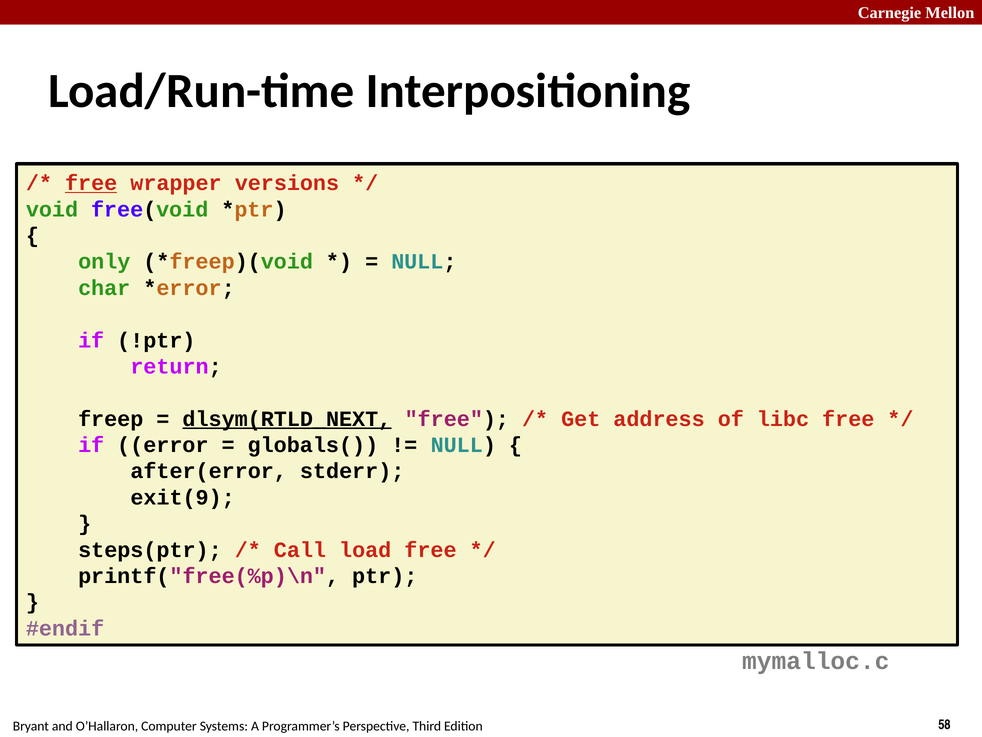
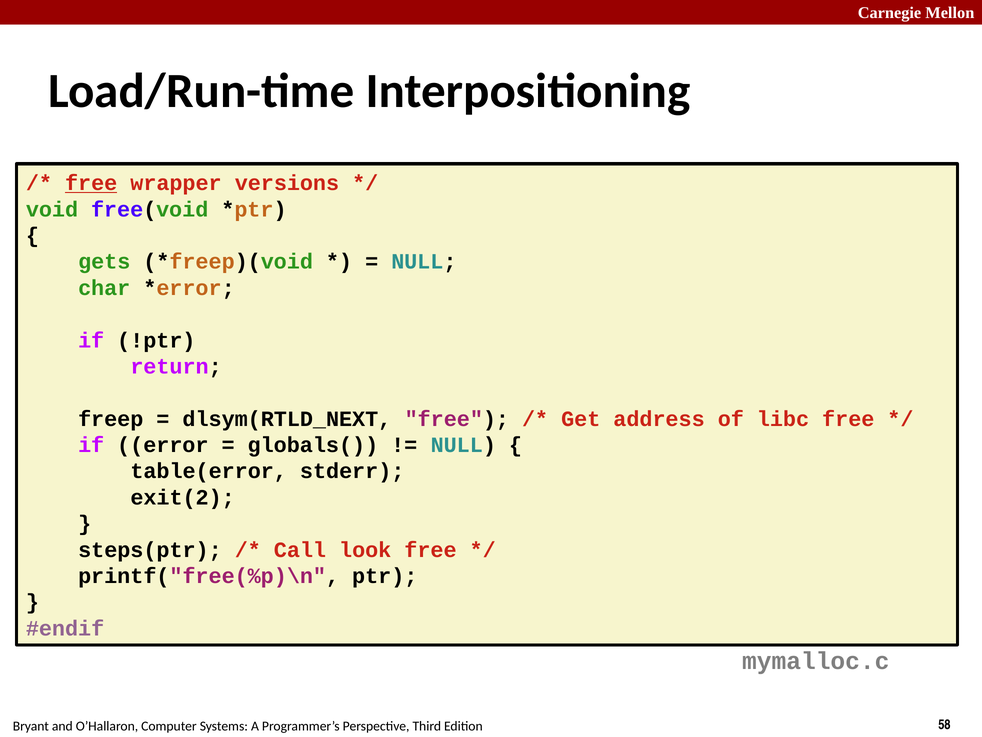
only: only -> gets (104, 262)
dlsym(RTLD_NEXT underline: present -> none (287, 419)
after(error: after(error -> table(error (209, 471)
exit(9: exit(9 -> exit(2 (183, 497)
load: load -> look (365, 549)
